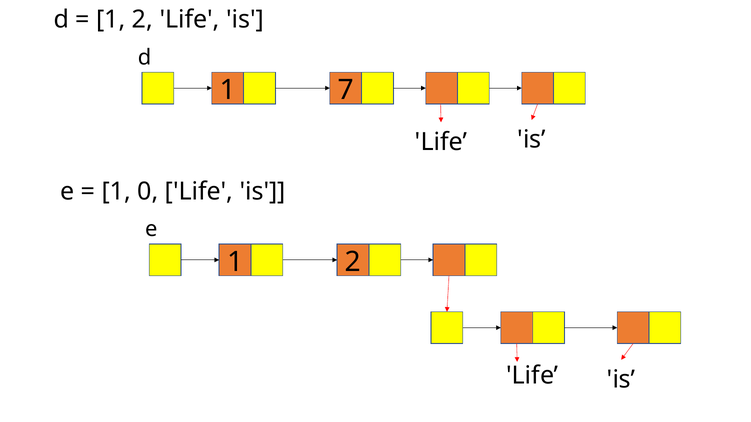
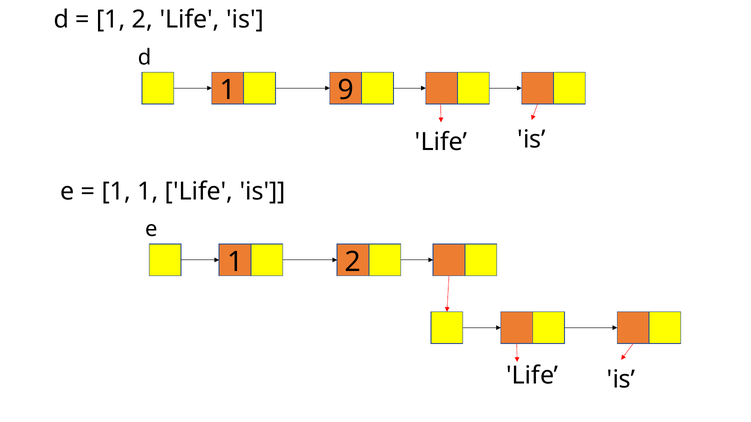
7: 7 -> 9 (346, 90)
1 0: 0 -> 1 (148, 192)
